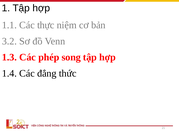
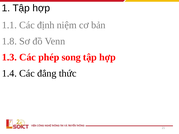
thực: thực -> định (46, 25)
3.2: 3.2 -> 1.8 (9, 41)
